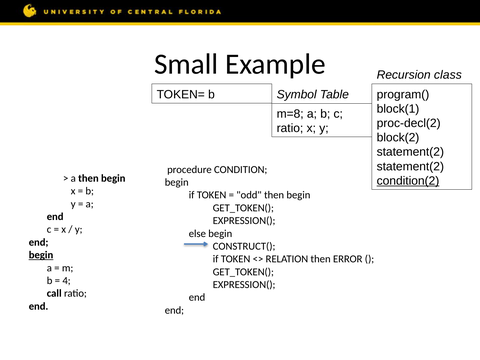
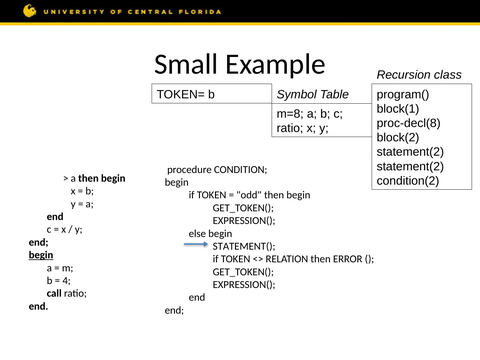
proc-decl(2: proc-decl(2 -> proc-decl(8 (409, 123)
condition(2 underline: present -> none (408, 181)
CONSTRUCT(: CONSTRUCT( -> STATEMENT( (244, 246)
